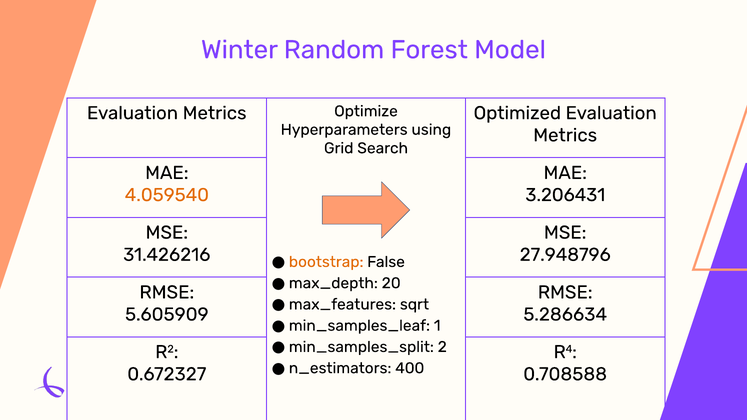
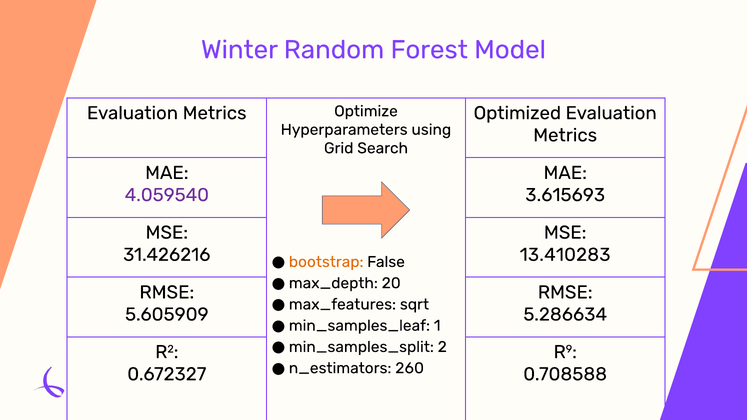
4.059540 colour: orange -> purple (167, 195)
3.206431: 3.206431 -> 3.615693 (565, 195)
27.948796: 27.948796 -> 13.410283 (565, 255)
4: 4 -> 9 (569, 349)
400: 400 -> 260 (410, 368)
